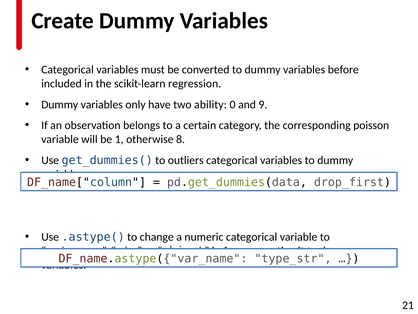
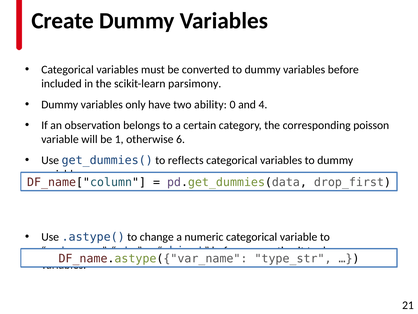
regression: regression -> parsimony (195, 83)
9: 9 -> 4 (263, 104)
8: 8 -> 6 (181, 139)
outliers: outliers -> reflects (186, 160)
